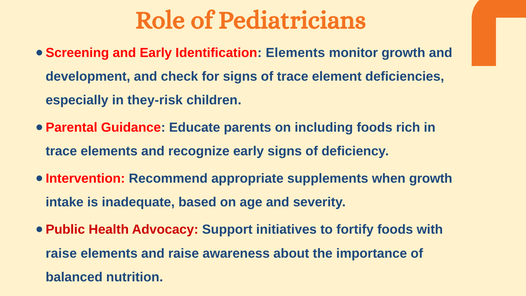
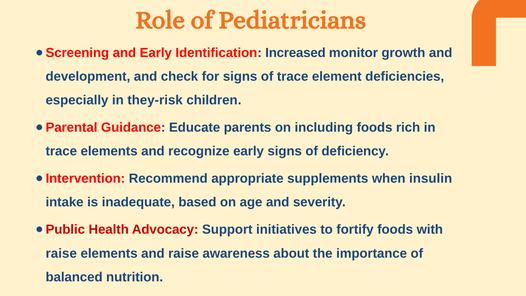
Identification Elements: Elements -> Increased (295, 53)
when growth: growth -> insulin (431, 179)
